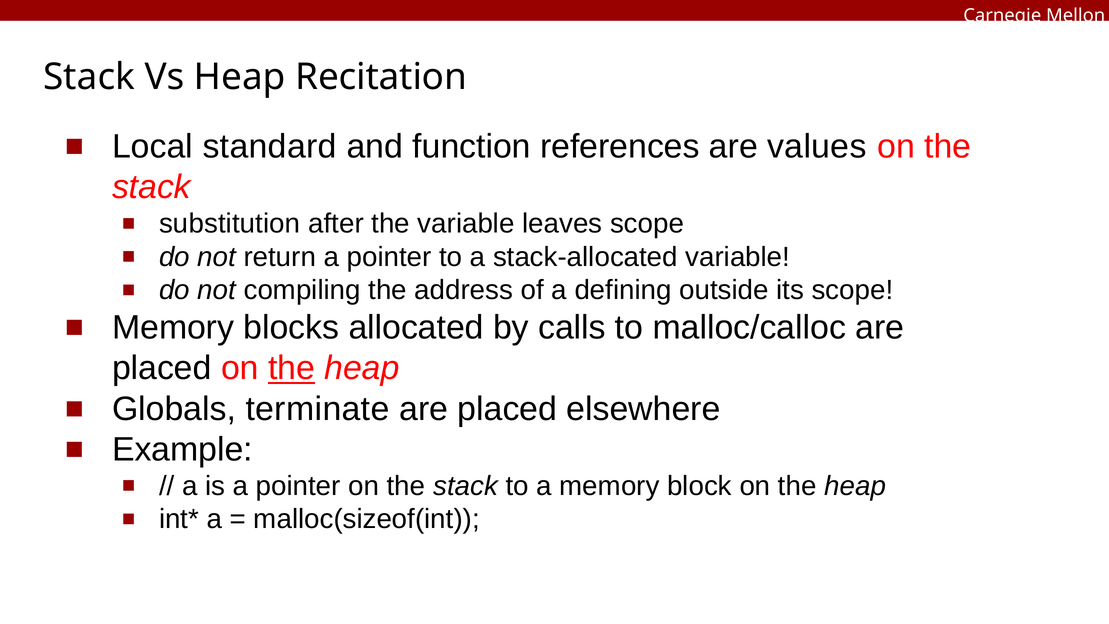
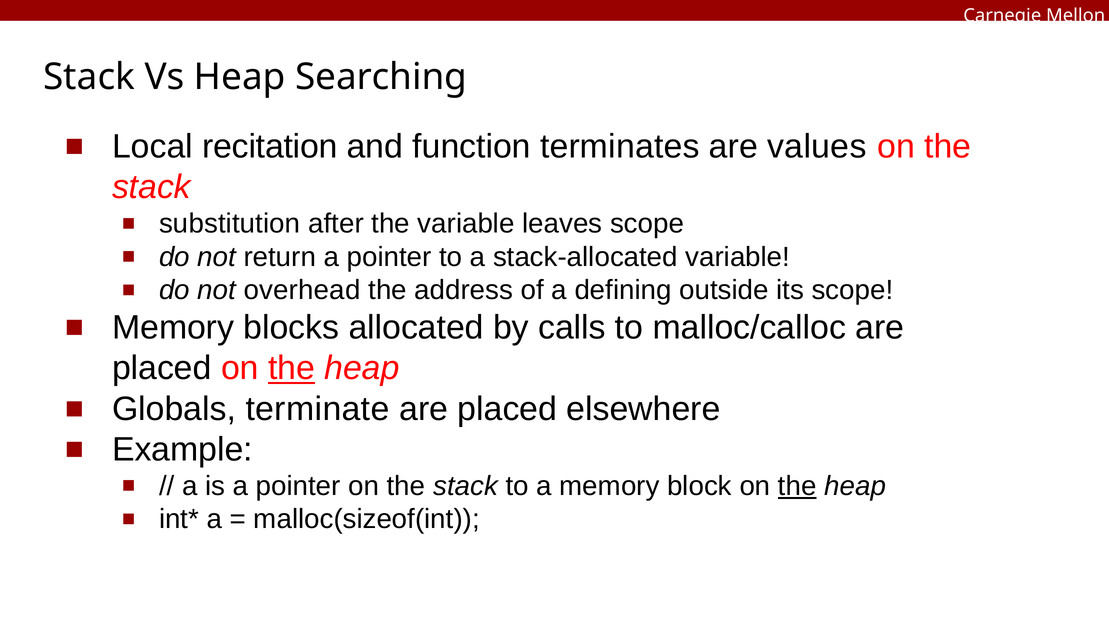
Recitation: Recitation -> Searching (381, 77)
standard: standard -> recitation (270, 147)
references: references -> terminates (620, 147)
compiling: compiling -> overhead (302, 290)
the underline: none -> present (797, 486)
